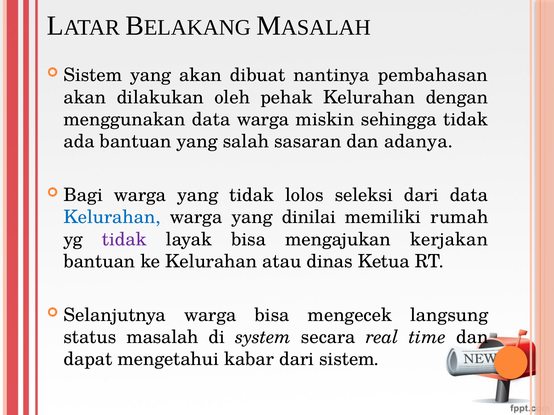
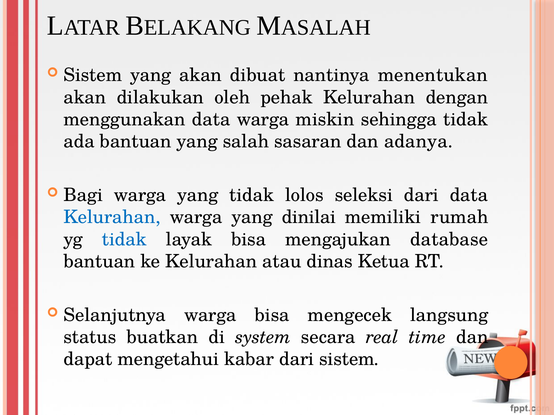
pembahasan: pembahasan -> menentukan (433, 75)
tidak colour: purple -> blue (124, 240)
kerjakan: kerjakan -> database (449, 240)
masalah: masalah -> buatkan (162, 337)
